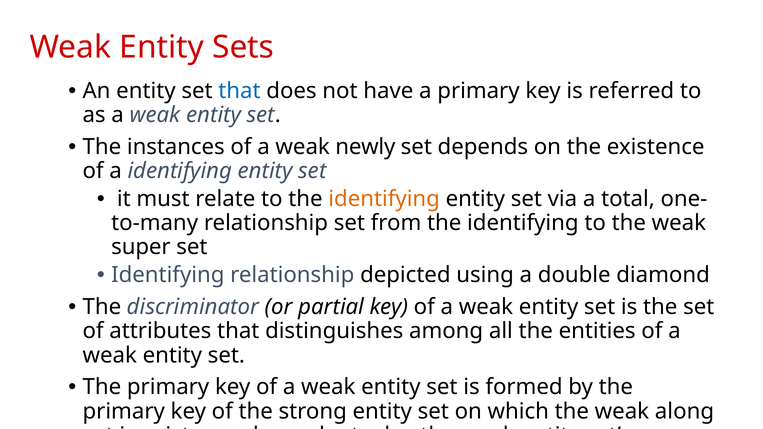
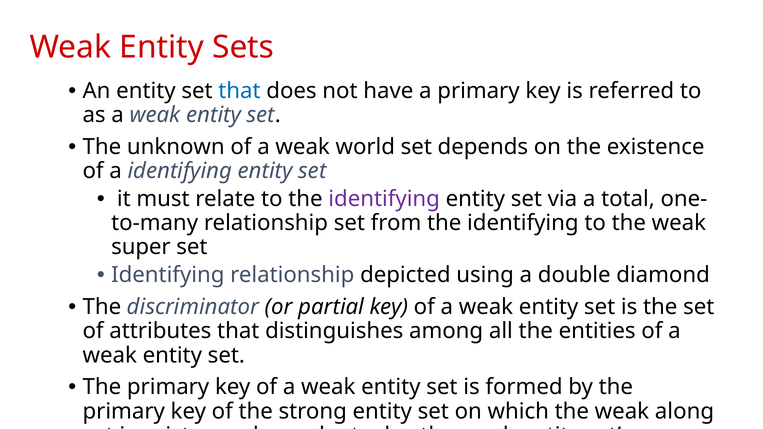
instances: instances -> unknown (176, 147)
newly: newly -> world (365, 147)
identifying colour: orange -> purple (384, 199)
